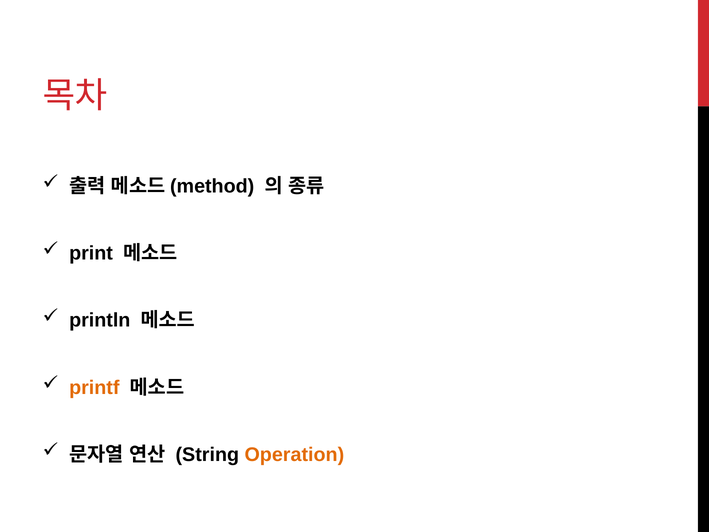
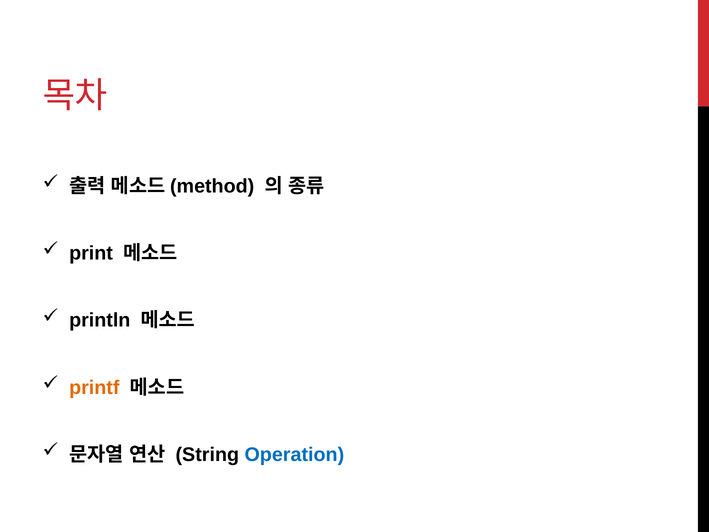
Operation colour: orange -> blue (294, 454)
